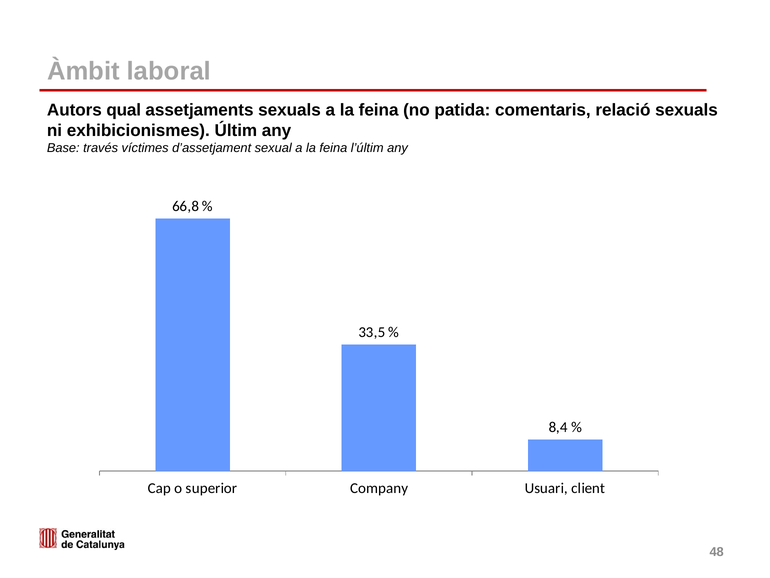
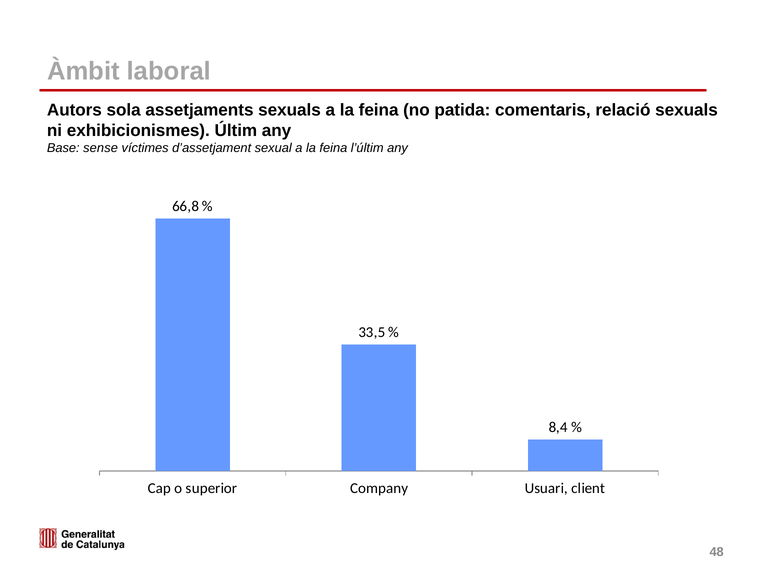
qual: qual -> sola (124, 110)
través: través -> sense (101, 148)
